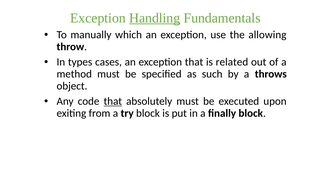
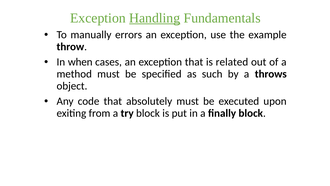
which: which -> errors (129, 35)
allowing: allowing -> example (267, 35)
types: types -> when (80, 62)
that underline: present -> none (113, 101)
